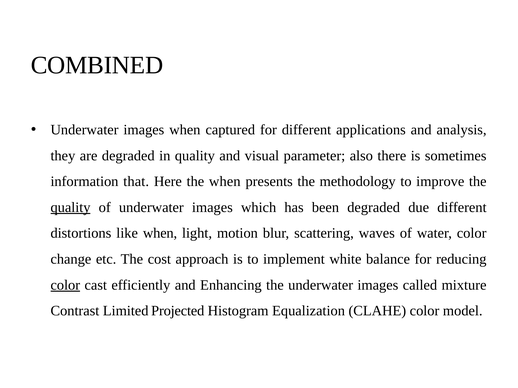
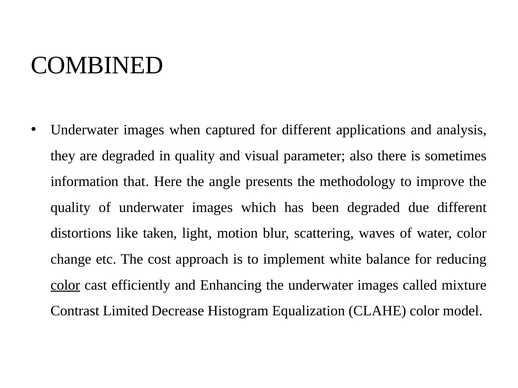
the when: when -> angle (225, 182)
quality underline: present -> none (71, 208)
like when: when -> taken (160, 234)
Projected: Projected -> Decrease (178, 311)
